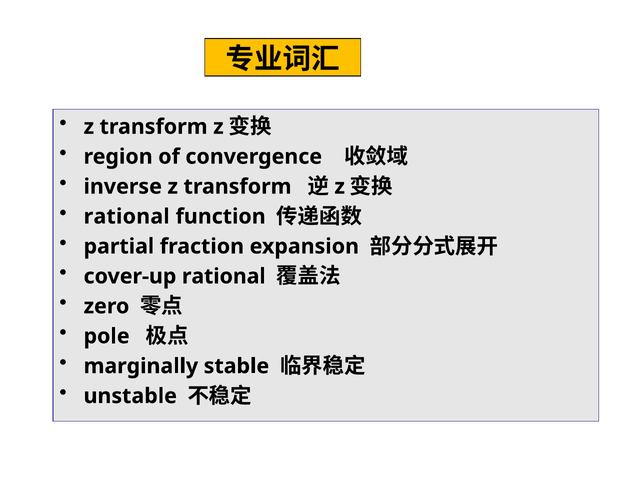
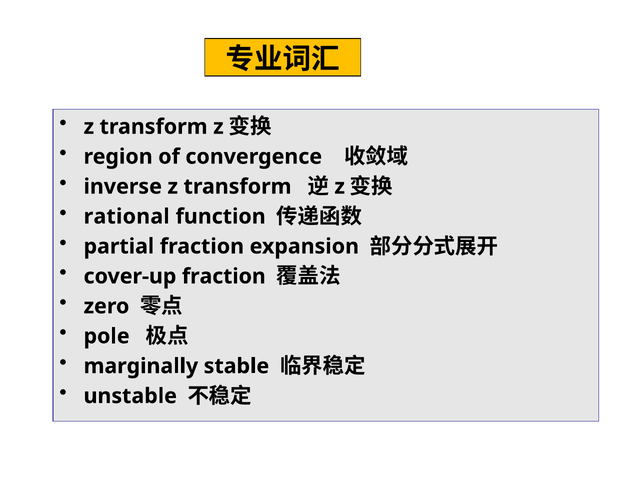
cover-up rational: rational -> fraction (224, 277)
